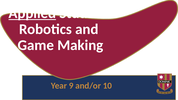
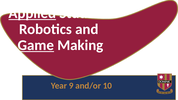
Game underline: none -> present (36, 45)
